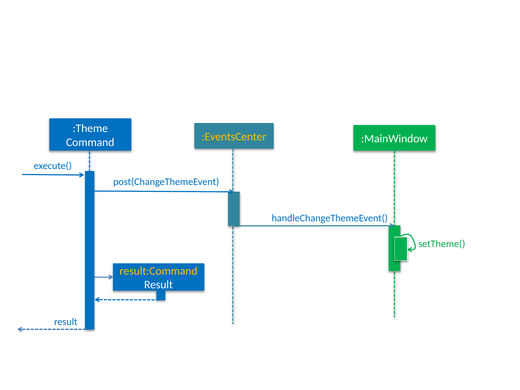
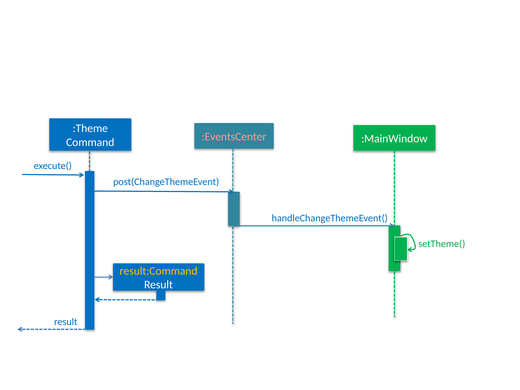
:EventsCenter colour: yellow -> pink (234, 137)
